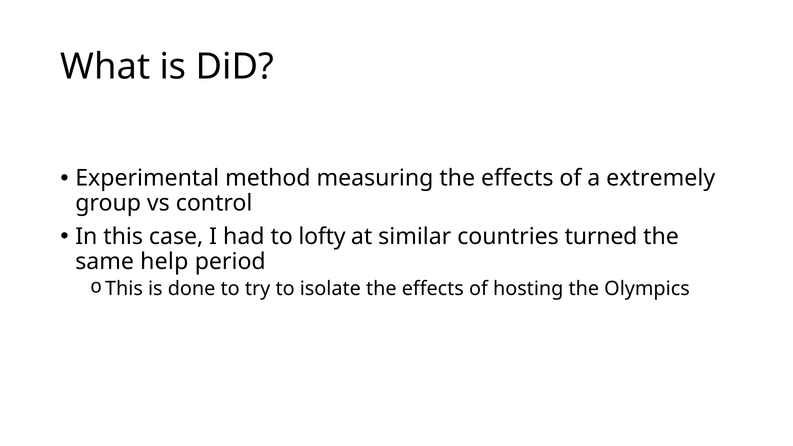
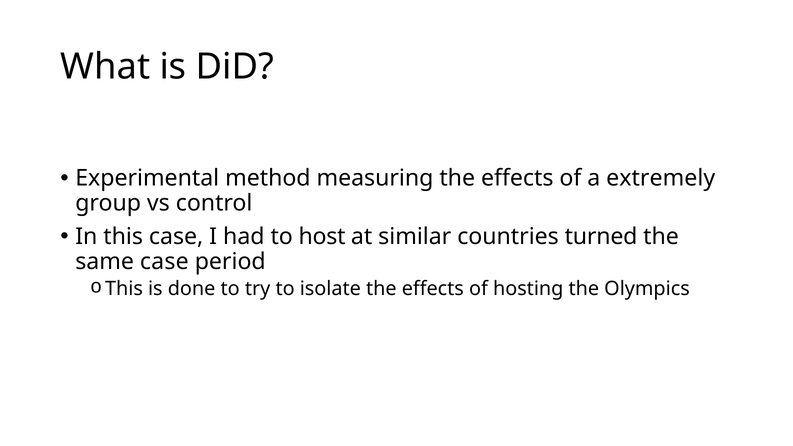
lofty: lofty -> host (322, 236)
same help: help -> case (164, 261)
